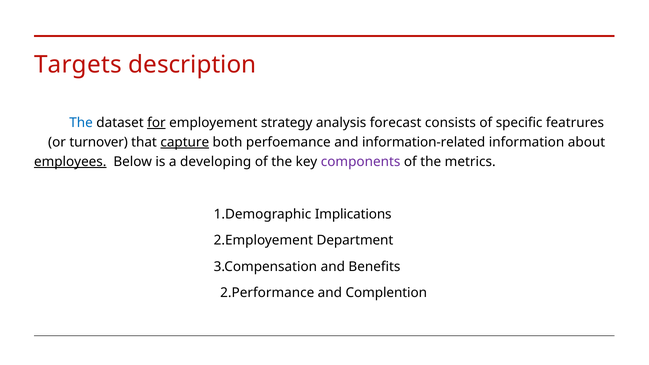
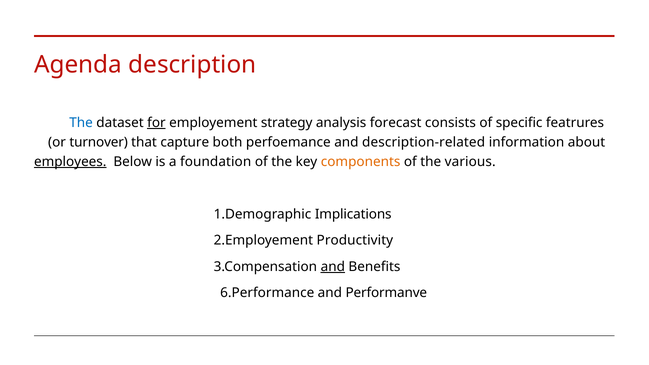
Targets: Targets -> Agenda (78, 65)
capture underline: present -> none (185, 142)
information-related: information-related -> description-related (424, 142)
developing: developing -> foundation (216, 162)
components colour: purple -> orange (361, 162)
metrics: metrics -> various (470, 162)
Department: Department -> Productivity (355, 240)
and underline: none -> present (333, 267)
2.Performance: 2.Performance -> 6.Performance (267, 293)
Complention: Complention -> Performanve (386, 293)
